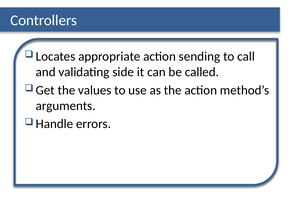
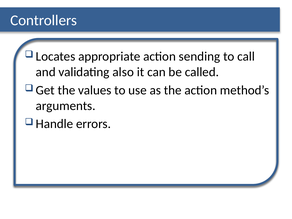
side: side -> also (123, 72)
